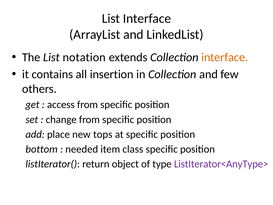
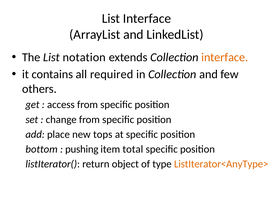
insertion: insertion -> required (112, 74)
needed: needed -> pushing (82, 149)
class: class -> total (133, 149)
ListIterator<AnyType> colour: purple -> orange (221, 164)
